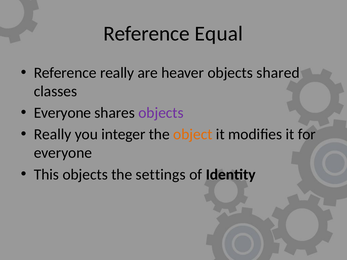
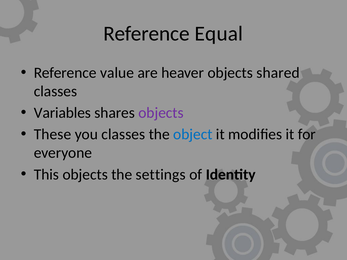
Reference really: really -> value (117, 73)
Everyone: Everyone -> Variables (62, 113)
Really: Really -> These (53, 135)
you integer: integer -> classes (123, 135)
object colour: orange -> blue (193, 135)
